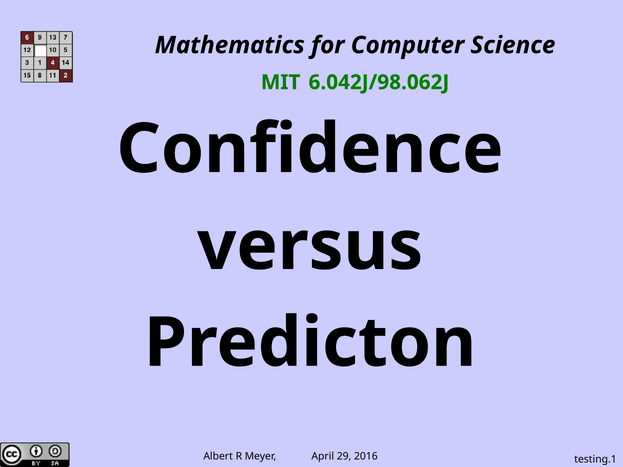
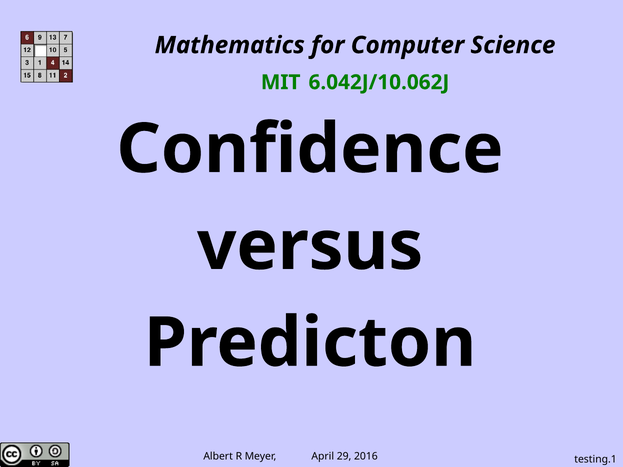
6.042J/98.062J: 6.042J/98.062J -> 6.042J/10.062J (379, 82)
